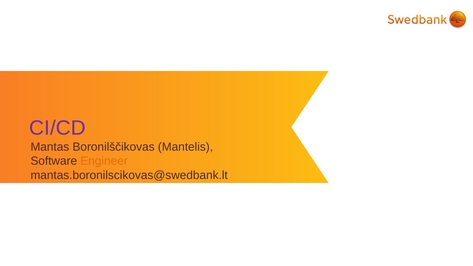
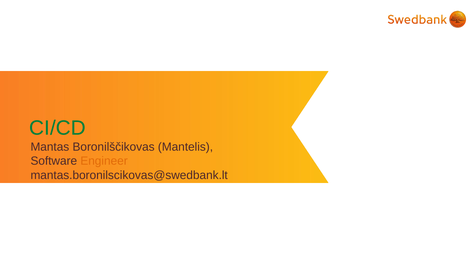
CI/CD colour: purple -> green (57, 128)
